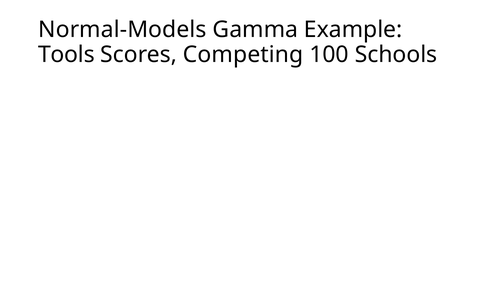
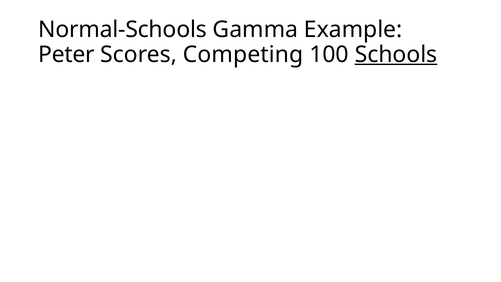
Normal-Models: Normal-Models -> Normal-Schools (123, 30)
Tools: Tools -> Peter (66, 54)
Schools underline: none -> present (396, 54)
